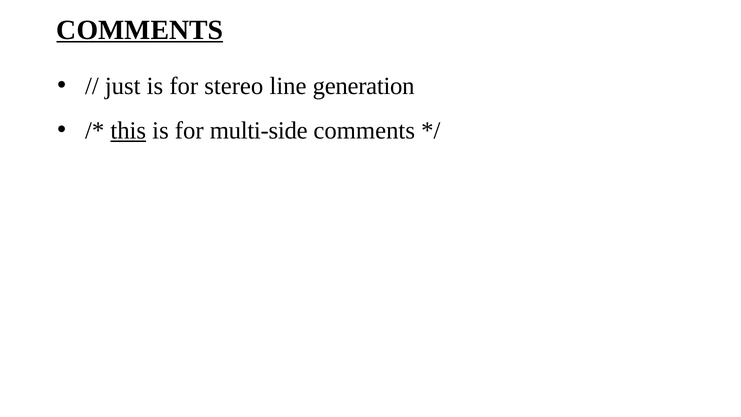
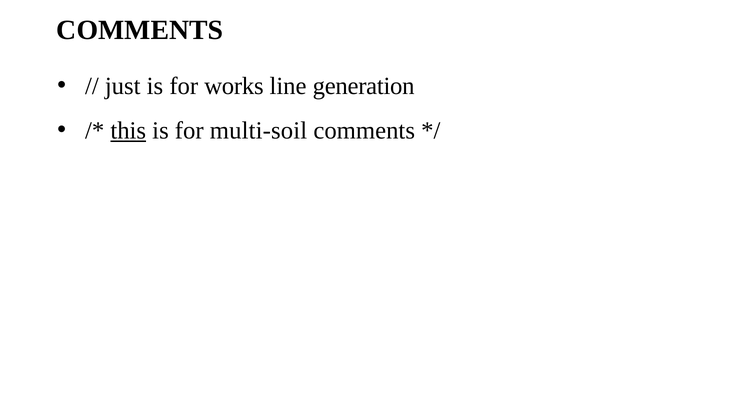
COMMENTS underline: present -> none (140, 30)
stereo: stereo -> works (234, 86)
multi-side: multi-side -> multi-soil (258, 130)
